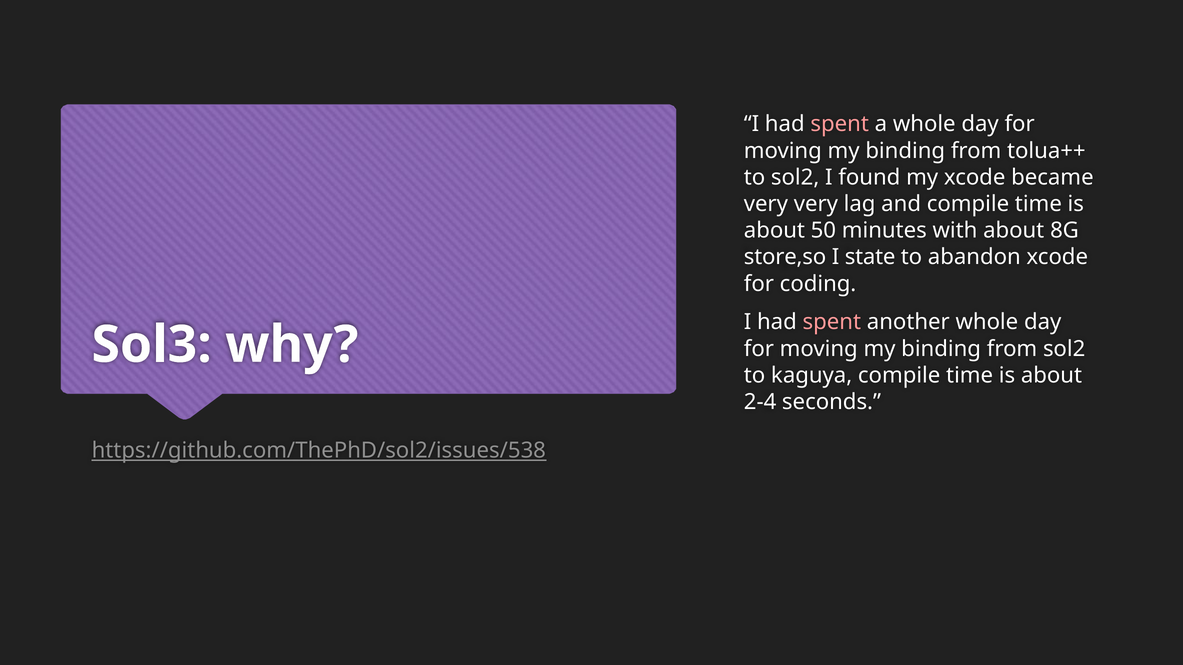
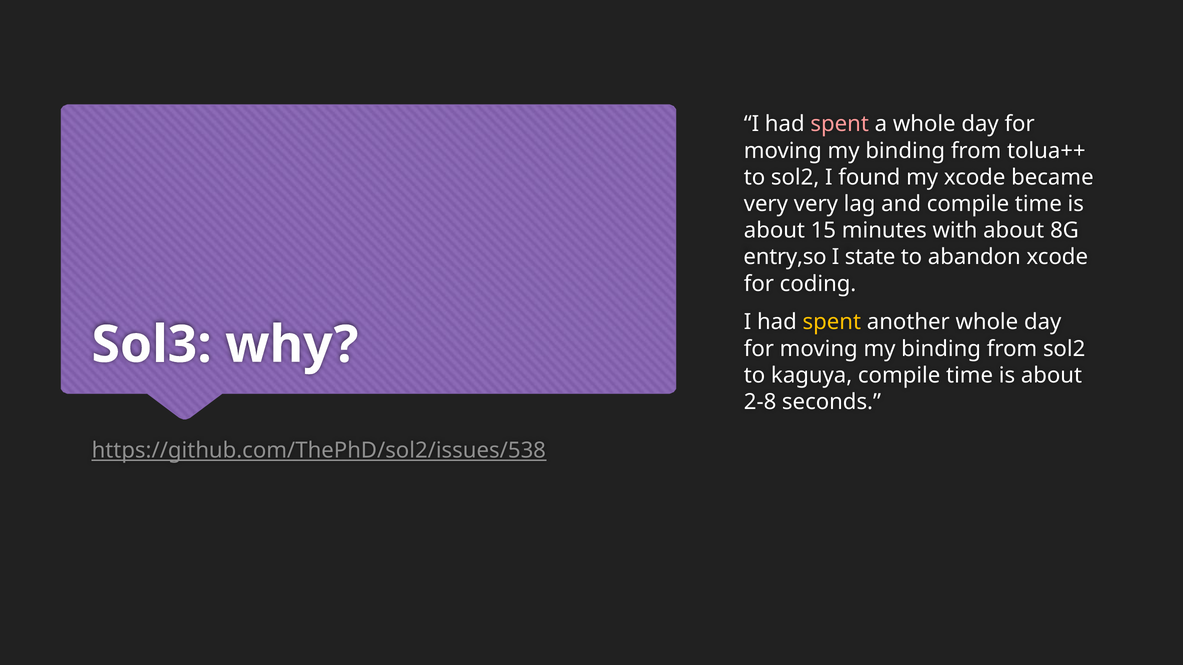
50: 50 -> 15 (823, 231)
store,so: store,so -> entry,so (785, 257)
spent colour: pink -> yellow (832, 322)
2-4: 2-4 -> 2-8 (760, 402)
